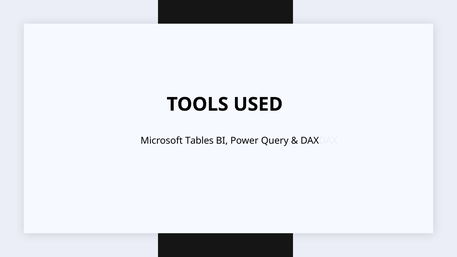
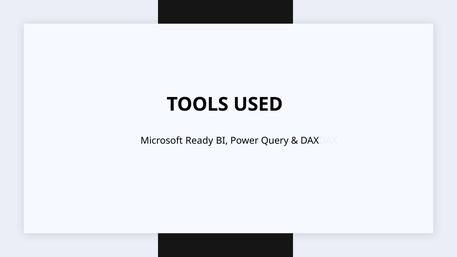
Tables: Tables -> Ready (199, 141)
